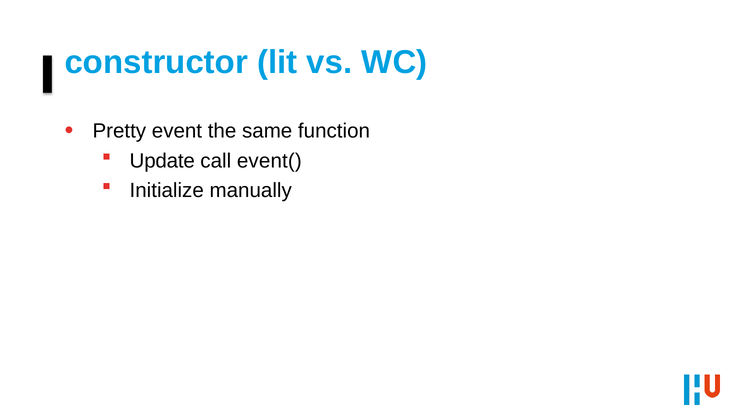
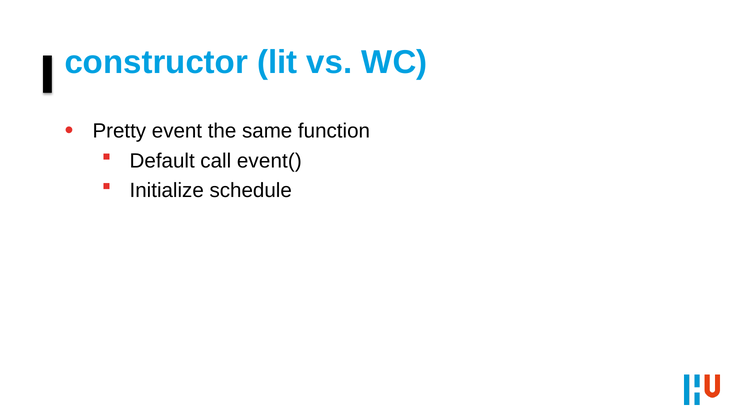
Update: Update -> Default (162, 161)
manually: manually -> schedule (251, 190)
